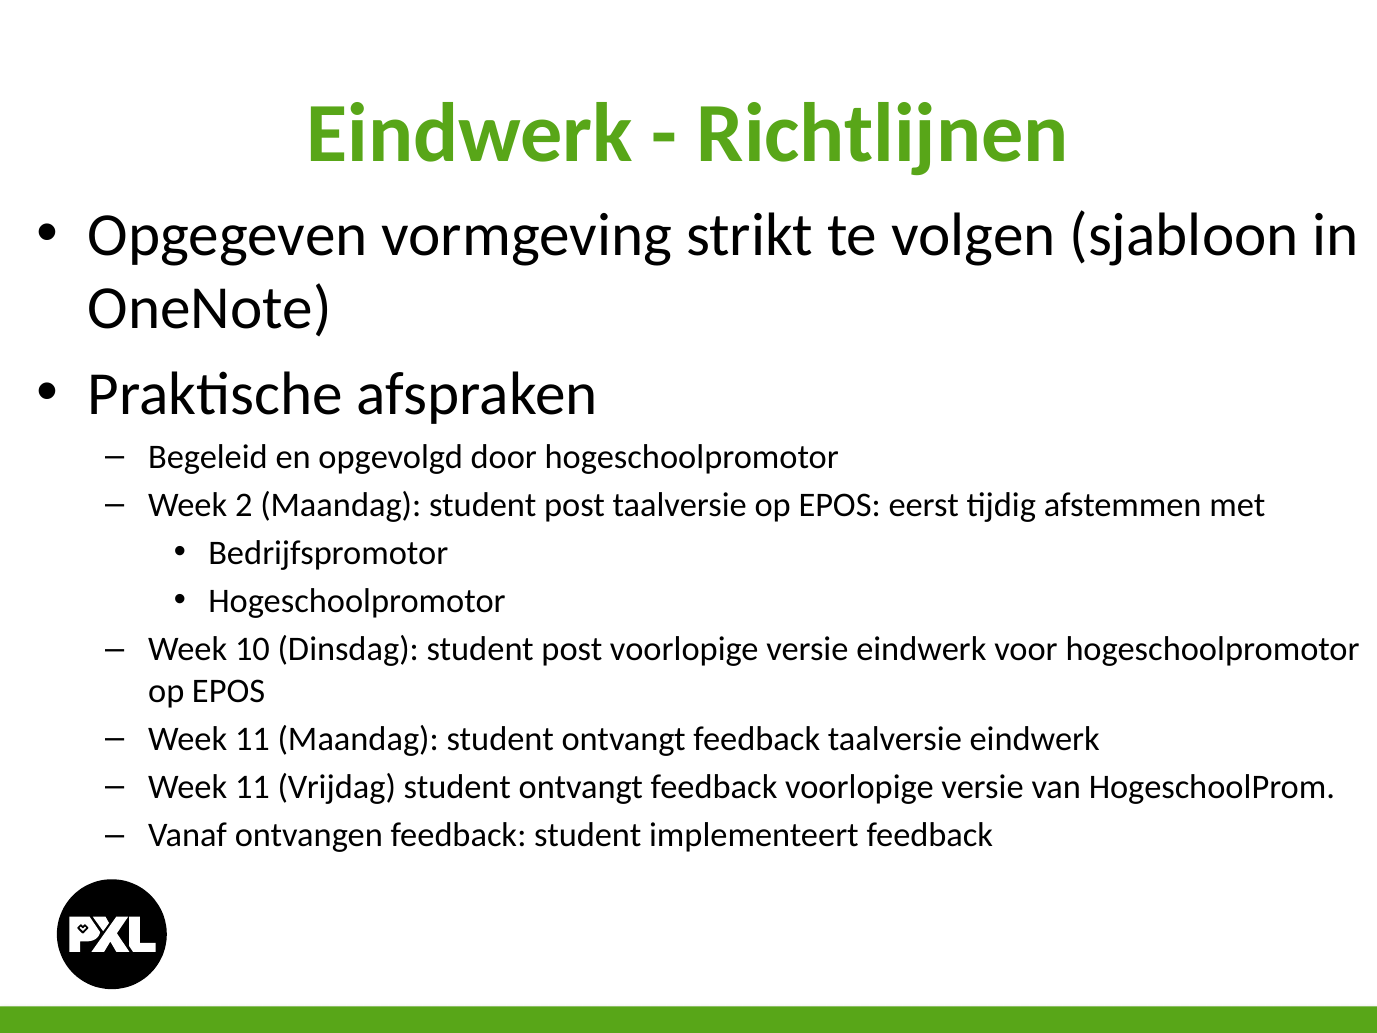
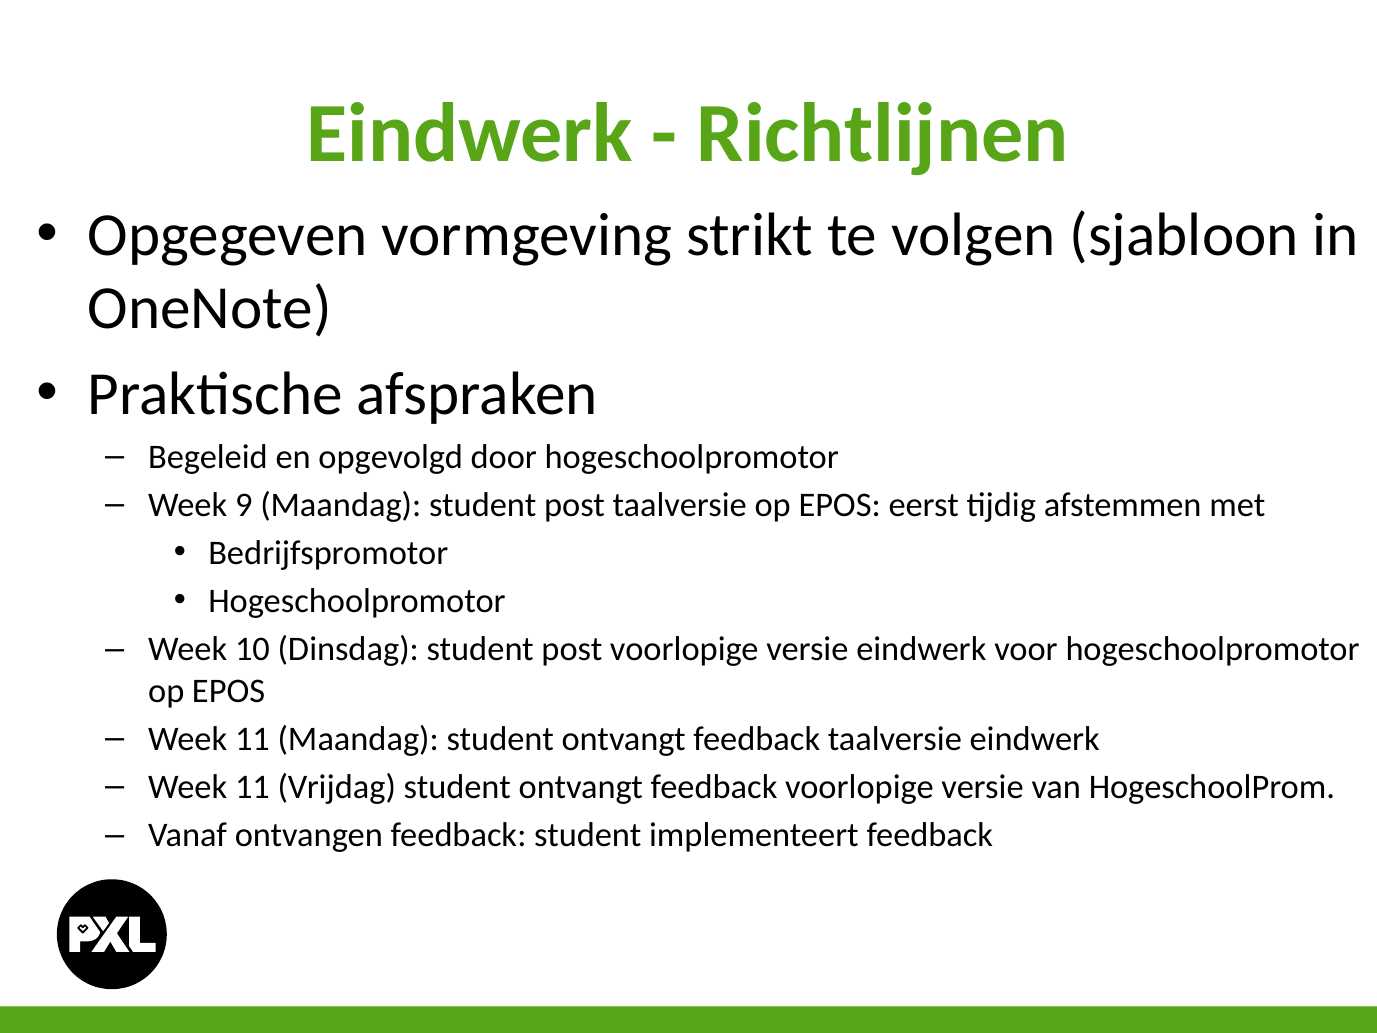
2: 2 -> 9 (244, 505)
